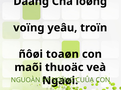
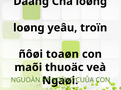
voïng: voïng -> loøng (29, 28)
